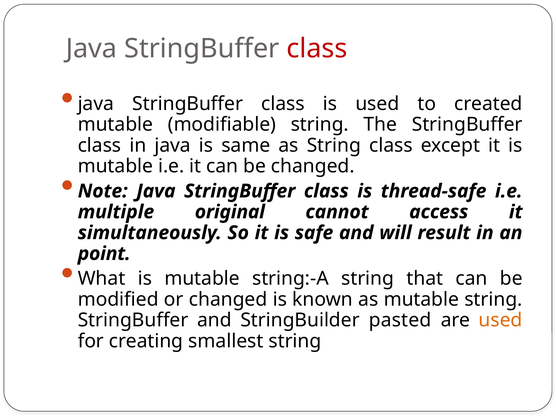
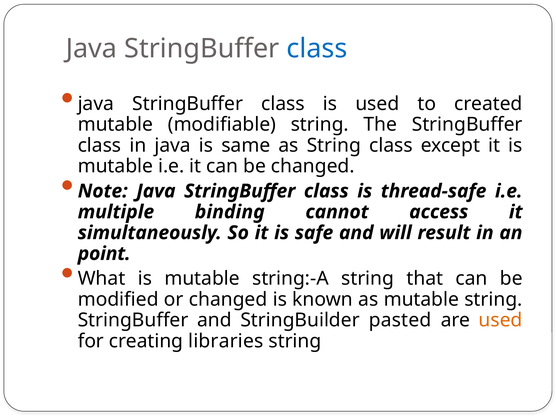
class colour: red -> blue (317, 49)
original: original -> binding (230, 212)
smallest: smallest -> libraries (226, 341)
